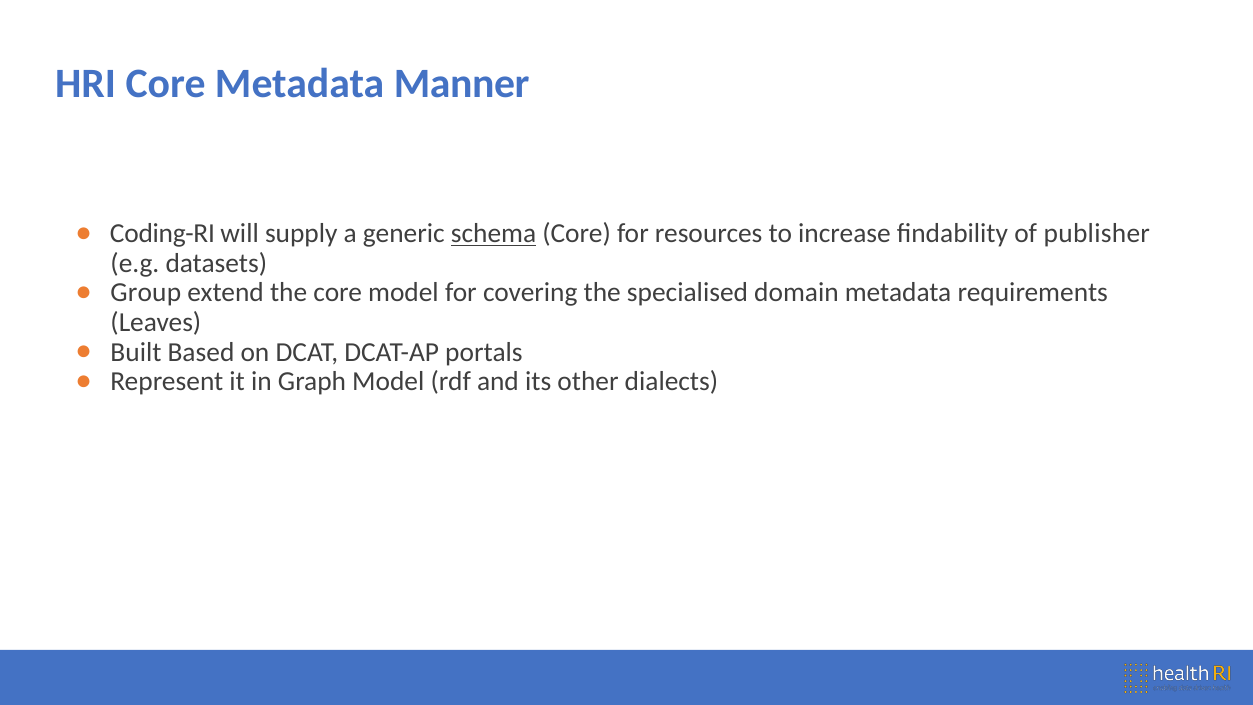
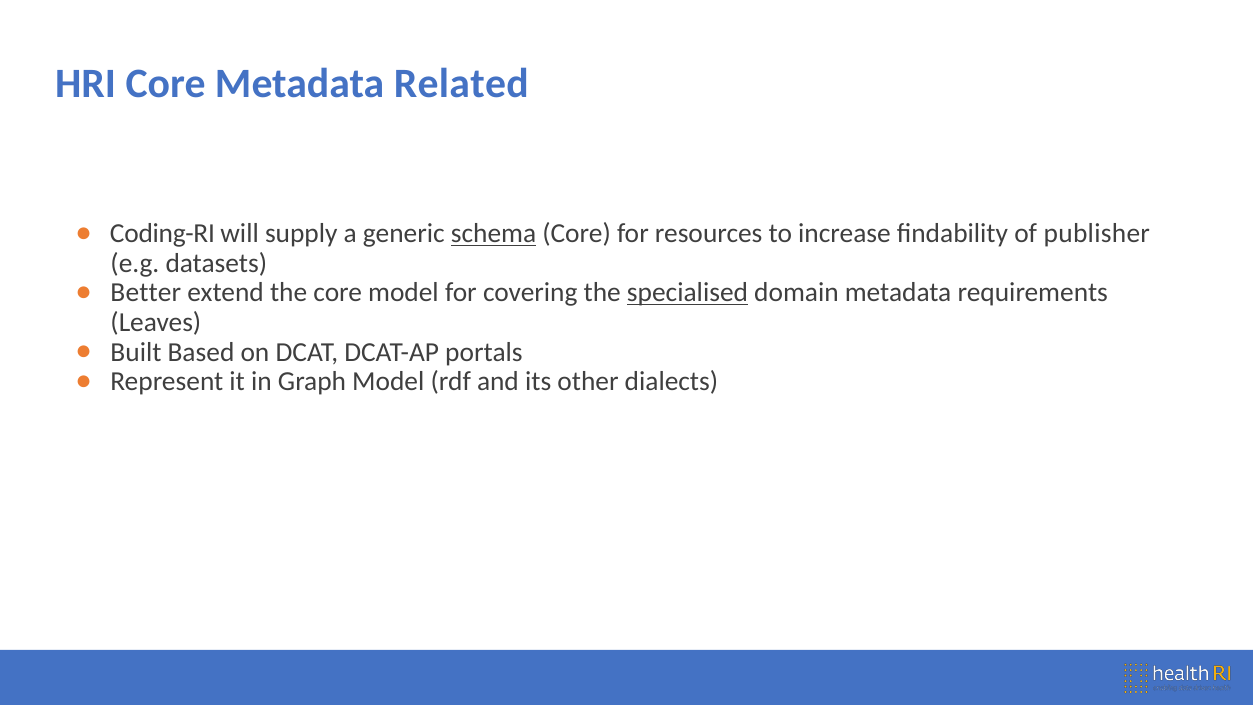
Manner: Manner -> Related (461, 84)
Group: Group -> Better (146, 293)
specialised underline: none -> present (688, 293)
